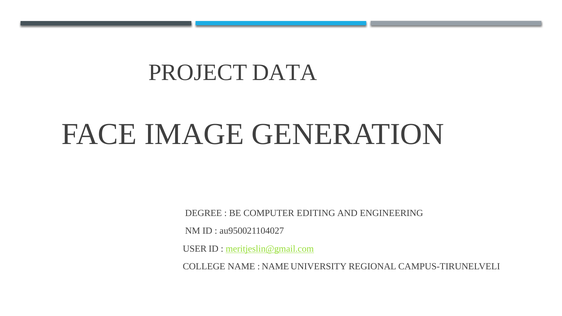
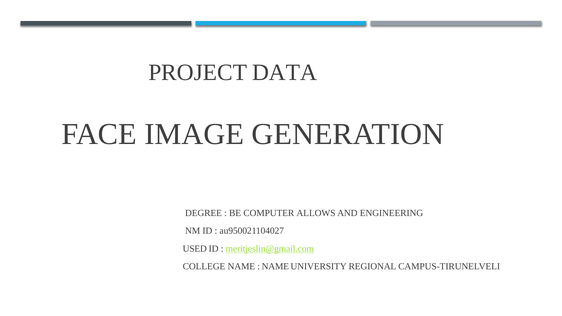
EDITING: EDITING -> ALLOWS (316, 213)
USER: USER -> USED (195, 249)
